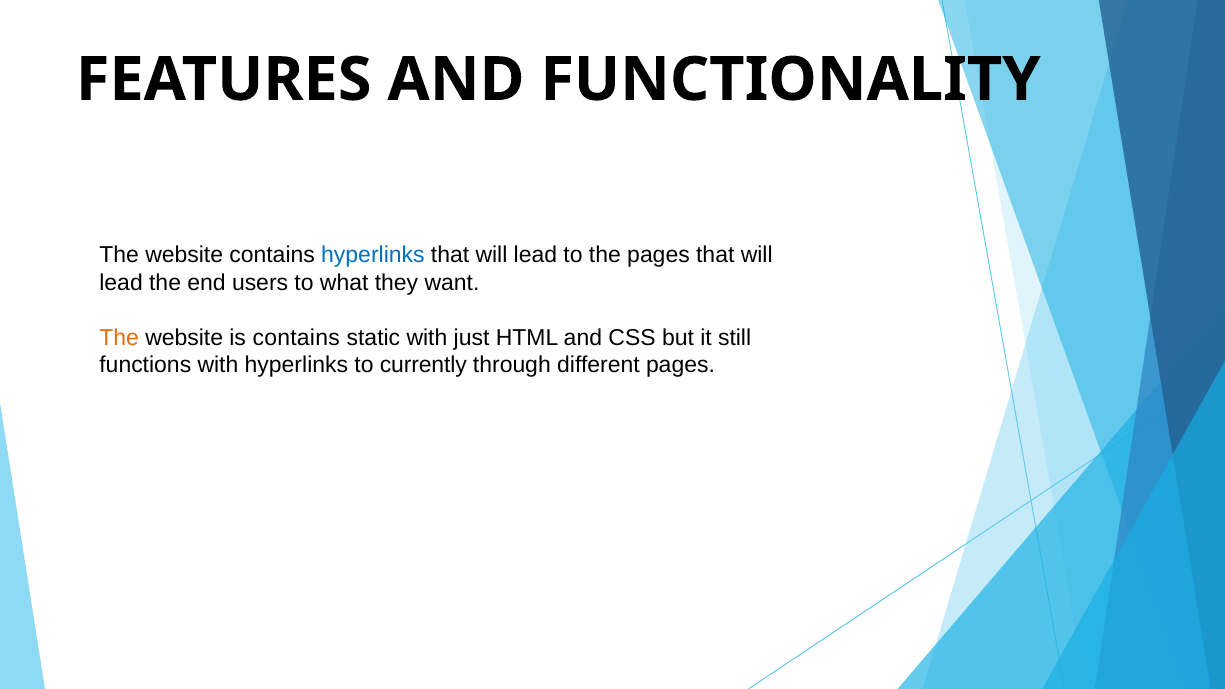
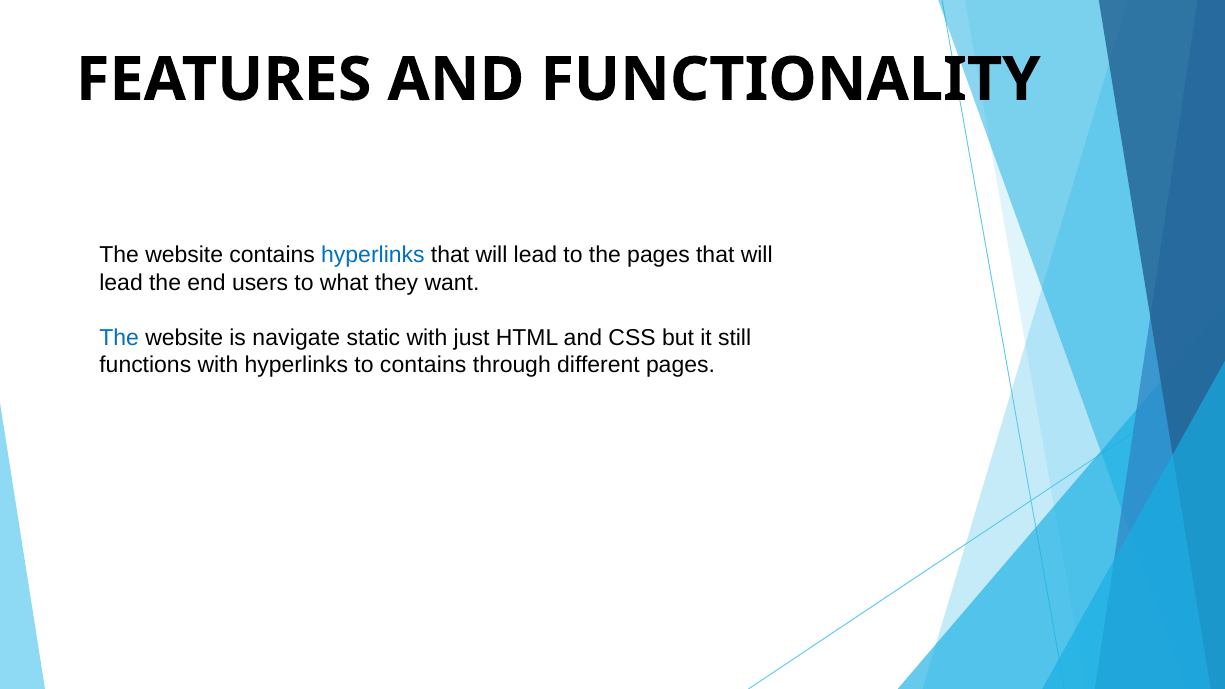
The colour: orange -> blue (119, 338)
is contains: contains -> navigate (296, 338)
to currently: currently -> contains (423, 365)
